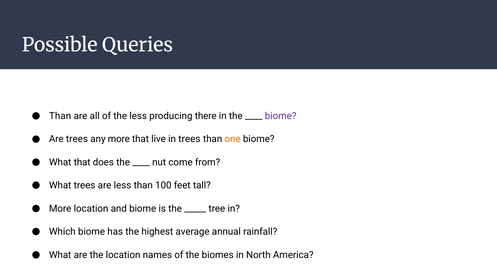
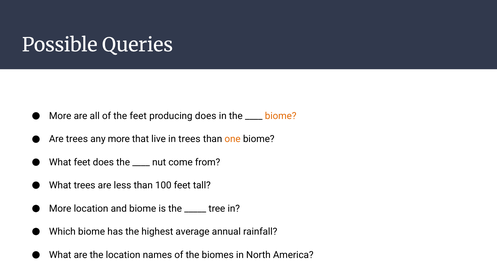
Than: Than -> More (60, 116)
the less: less -> feet (138, 116)
producing there: there -> does (206, 116)
biome colour: purple -> orange (281, 116)
What that: that -> feet (82, 163)
